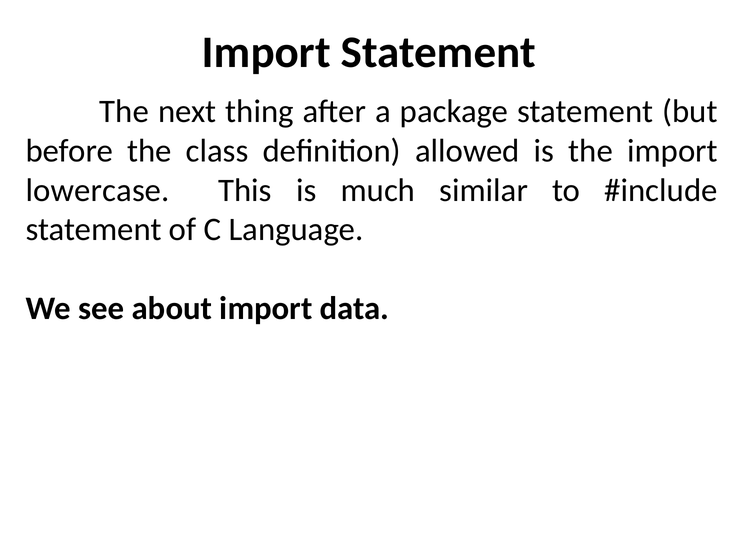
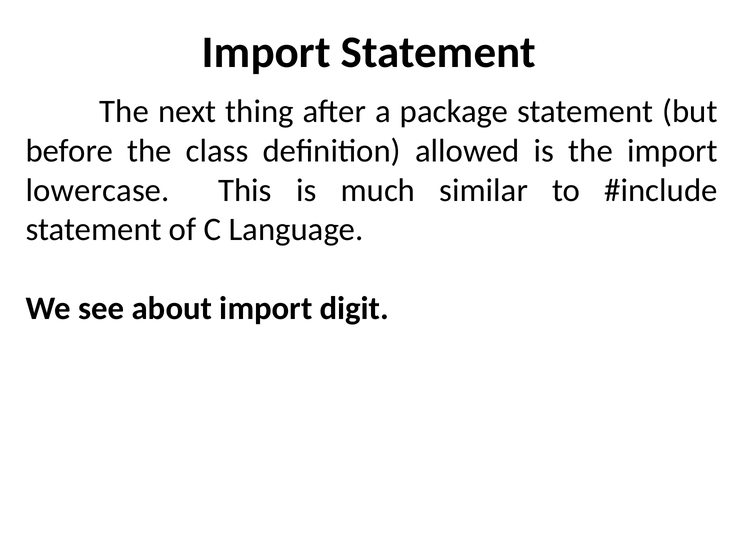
data: data -> digit (354, 309)
